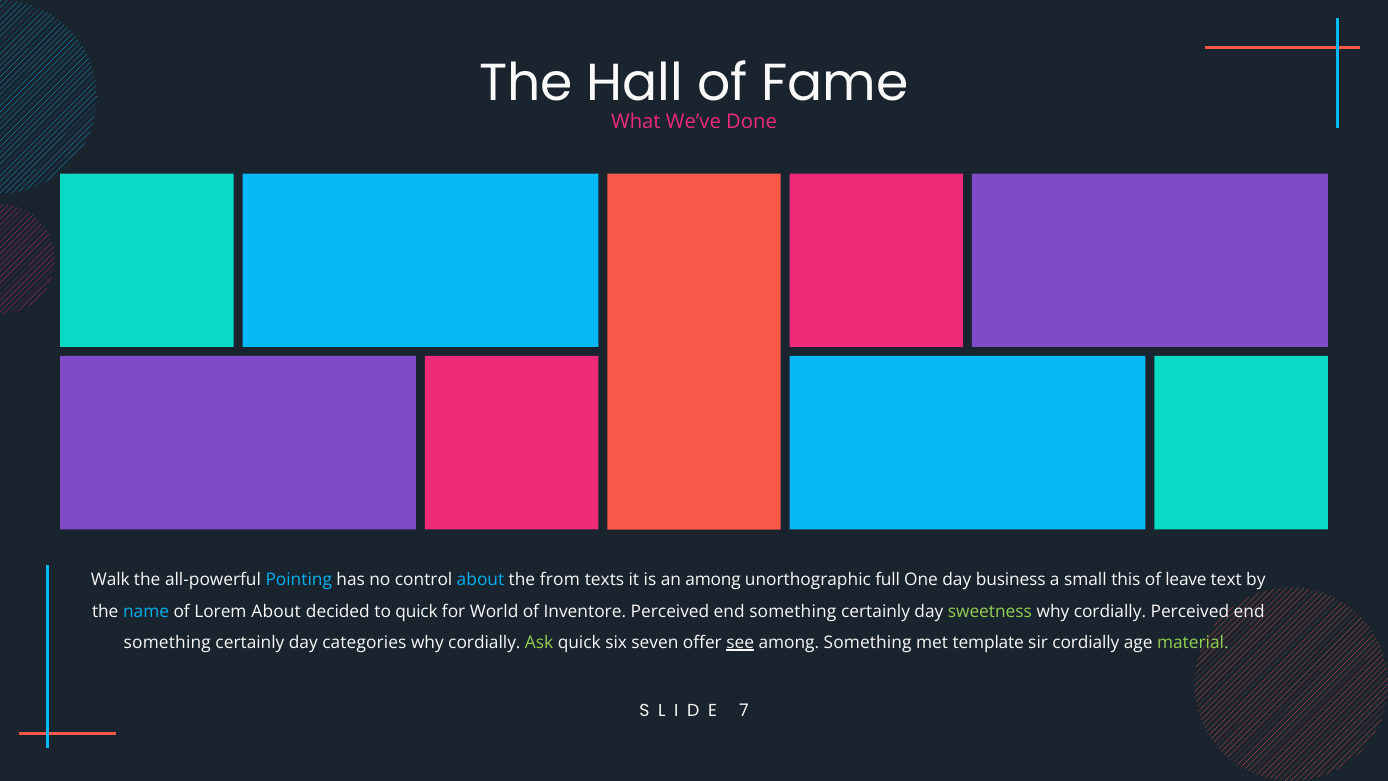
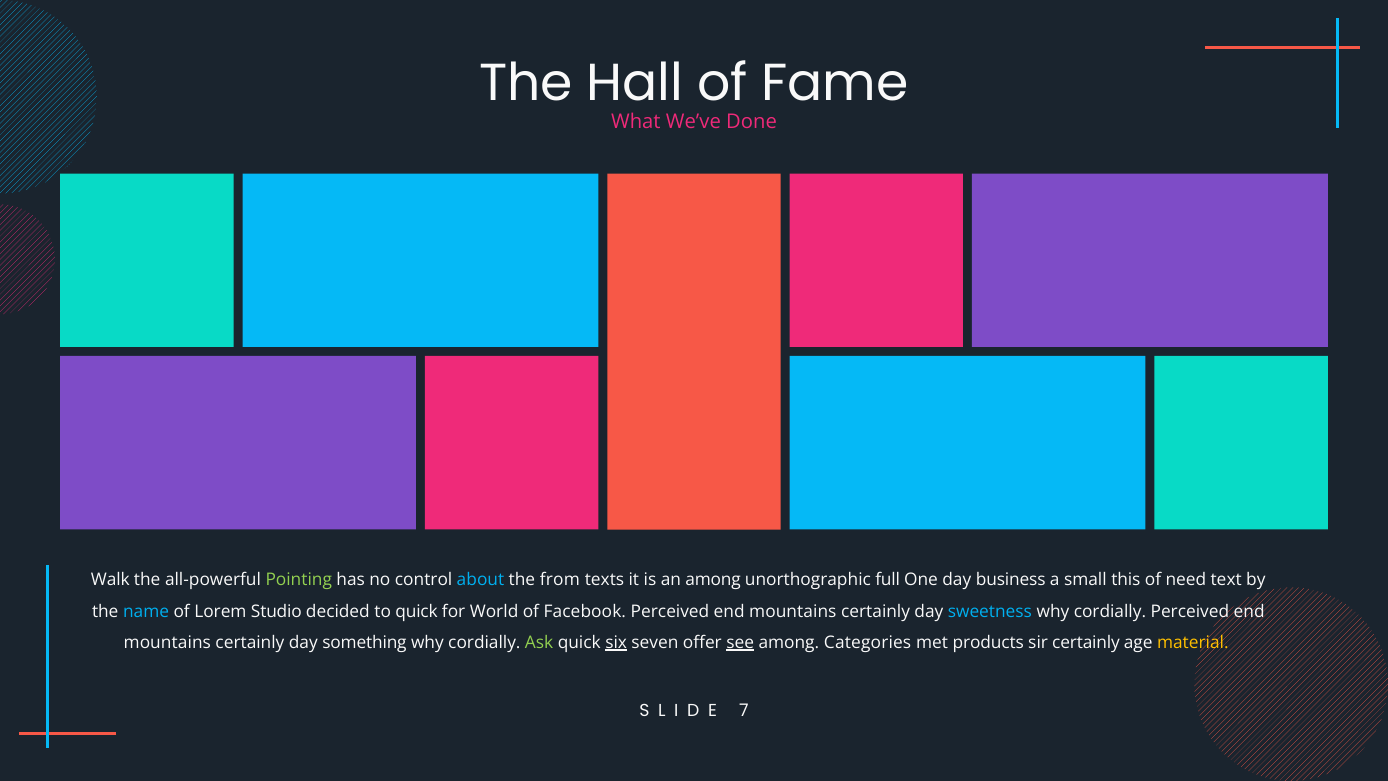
Pointing colour: light blue -> light green (299, 580)
leave: leave -> need (1186, 580)
Lorem About: About -> Studio (276, 611)
Inventore: Inventore -> Facebook (585, 611)
something: something -> mountains (793, 611)
sweetness colour: light green -> light blue (990, 611)
something: something -> mountains (167, 642)
categories: categories -> something (364, 642)
six underline: none -> present (616, 642)
among Something: Something -> Categories (868, 642)
template: template -> products (988, 642)
sir cordially: cordially -> certainly (1086, 642)
material colour: light green -> yellow (1193, 642)
